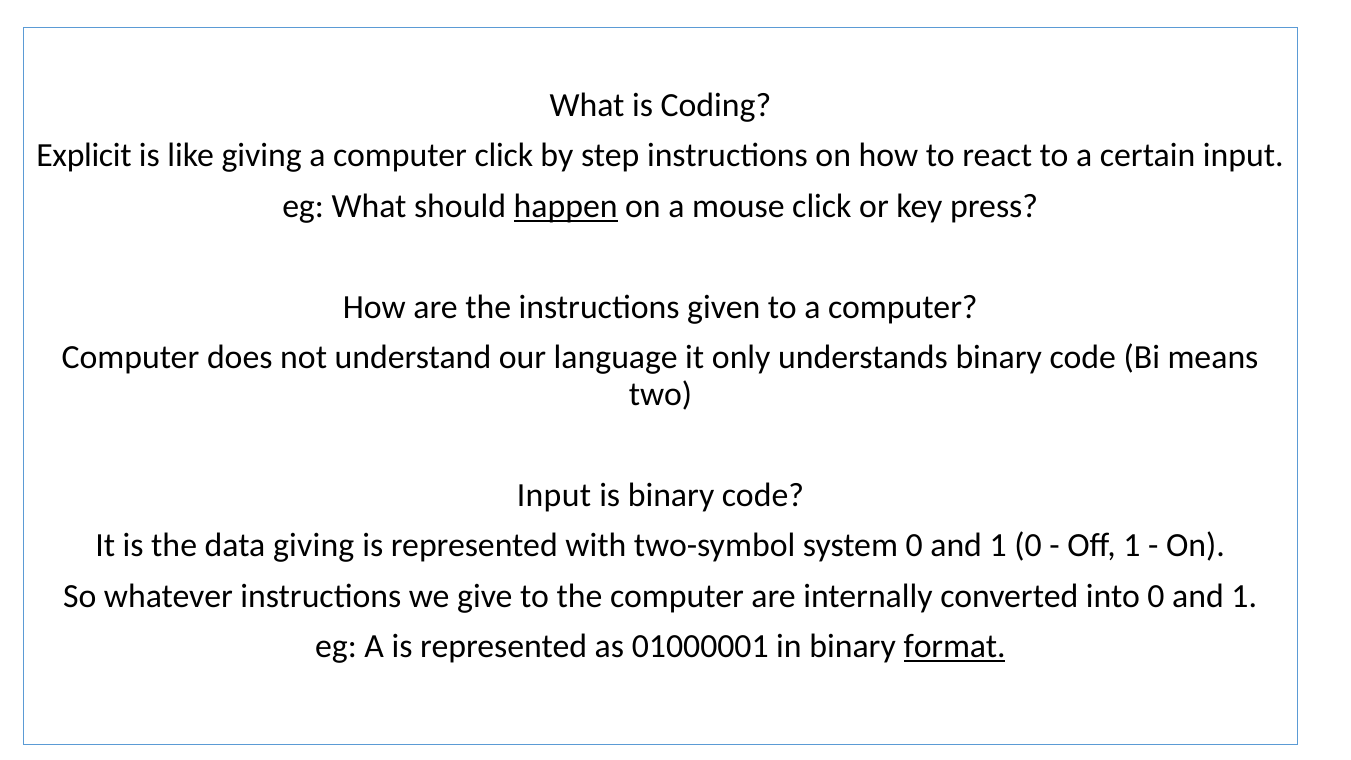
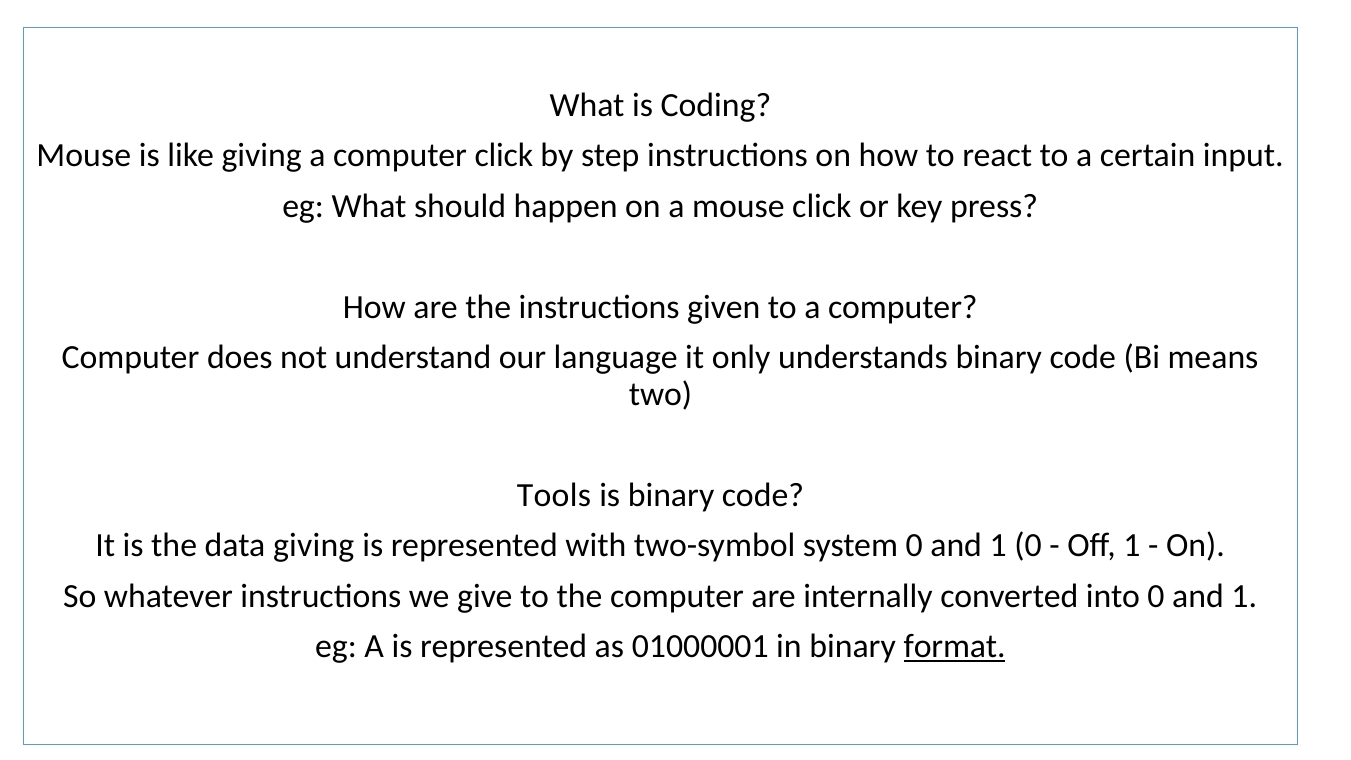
Explicit: Explicit -> Mouse (84, 155)
happen underline: present -> none (566, 206)
Input: Input -> Tools (554, 495)
